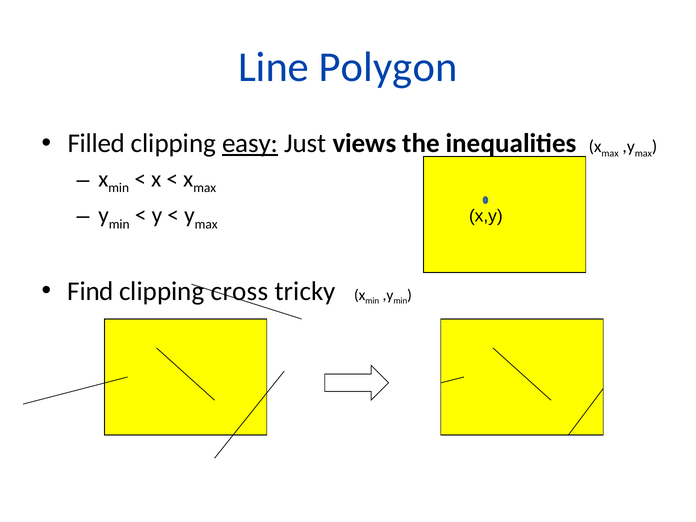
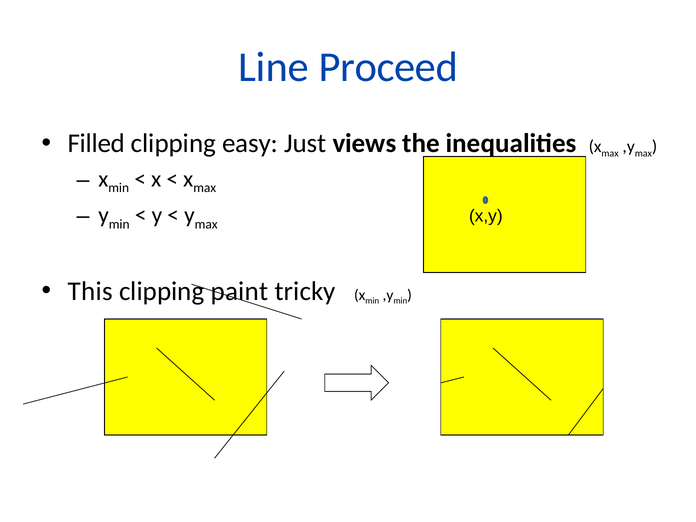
Polygon: Polygon -> Proceed (388, 67)
easy underline: present -> none (250, 143)
Find: Find -> This (90, 291)
cross: cross -> paint (239, 291)
